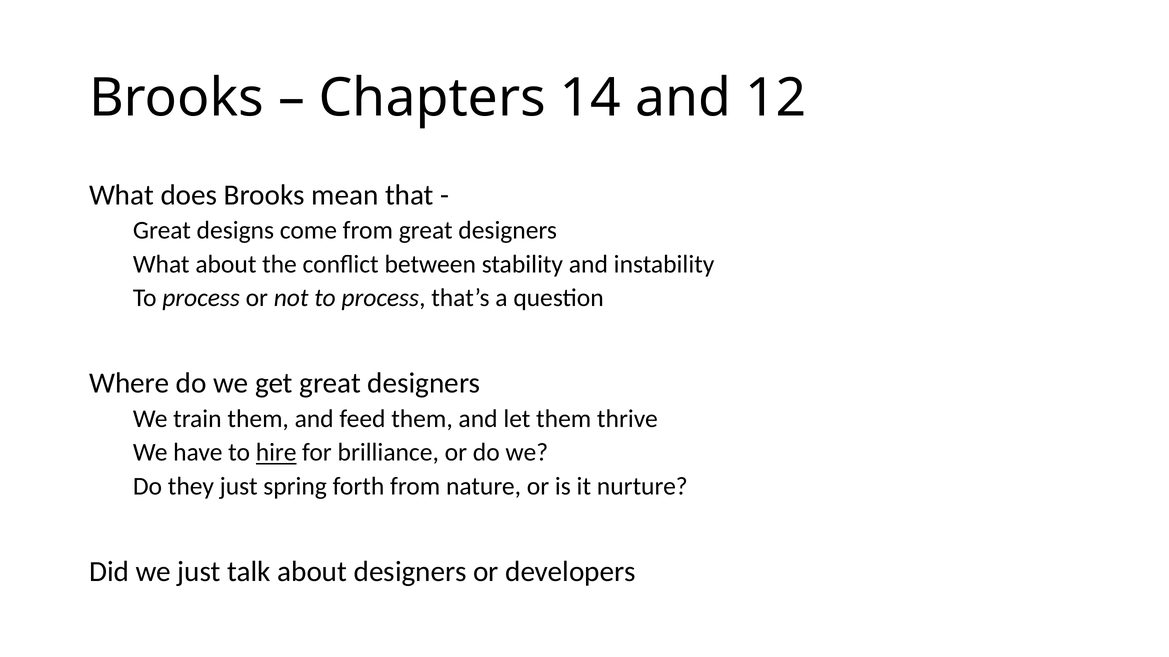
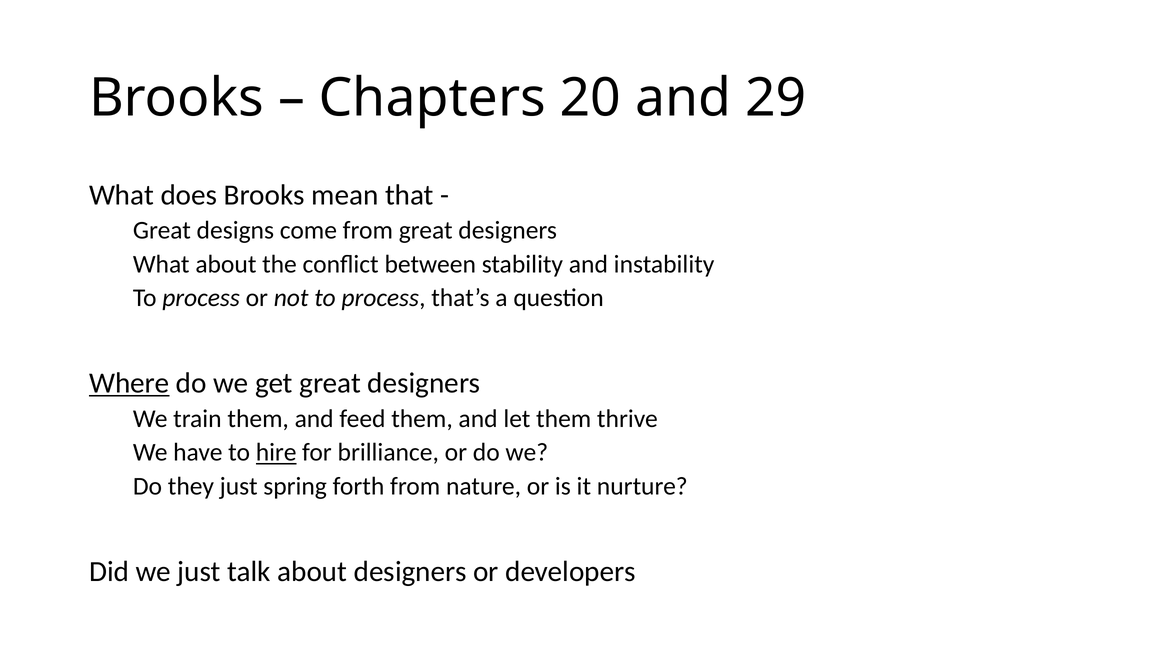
14: 14 -> 20 (590, 98)
12: 12 -> 29 (776, 98)
Where underline: none -> present (129, 384)
